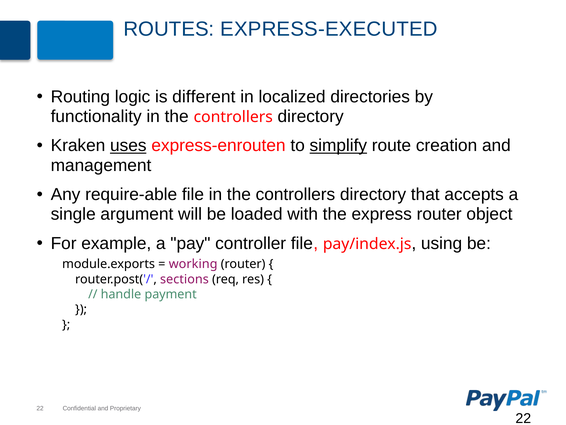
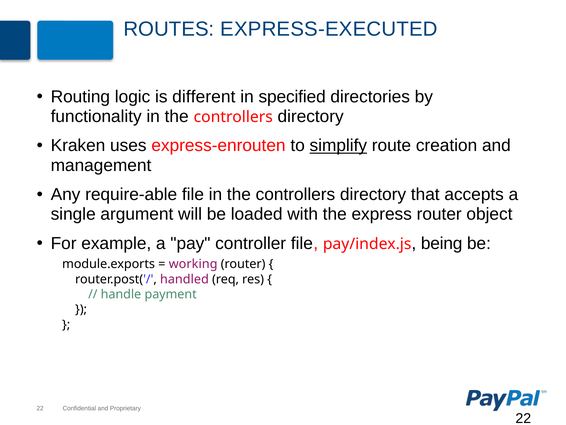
localized: localized -> specified (292, 97)
uses underline: present -> none (128, 145)
using: using -> being (442, 243)
sections: sections -> handled (184, 279)
